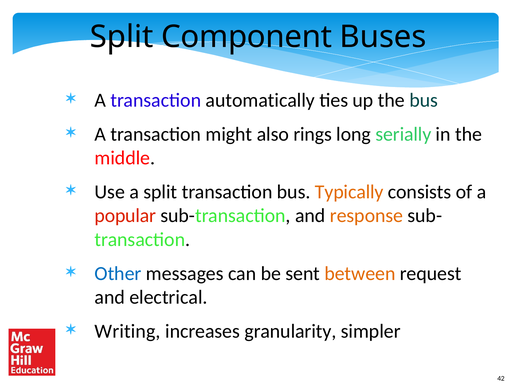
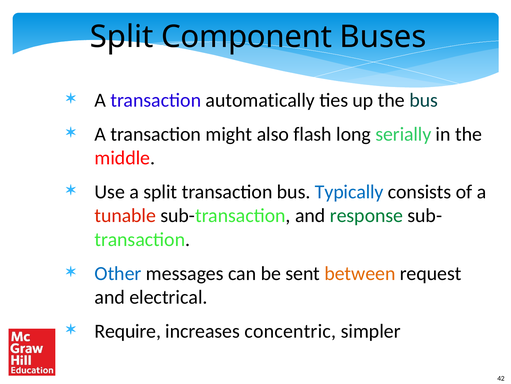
rings: rings -> flash (313, 134)
Typically colour: orange -> blue (349, 192)
popular: popular -> tunable (125, 215)
response colour: orange -> green (366, 215)
Writing: Writing -> Require (128, 331)
granularity: granularity -> concentric (290, 331)
